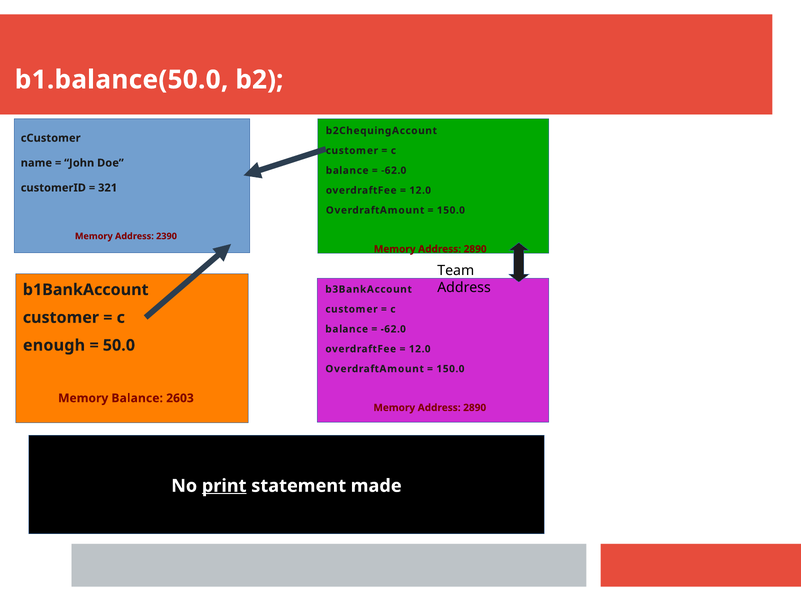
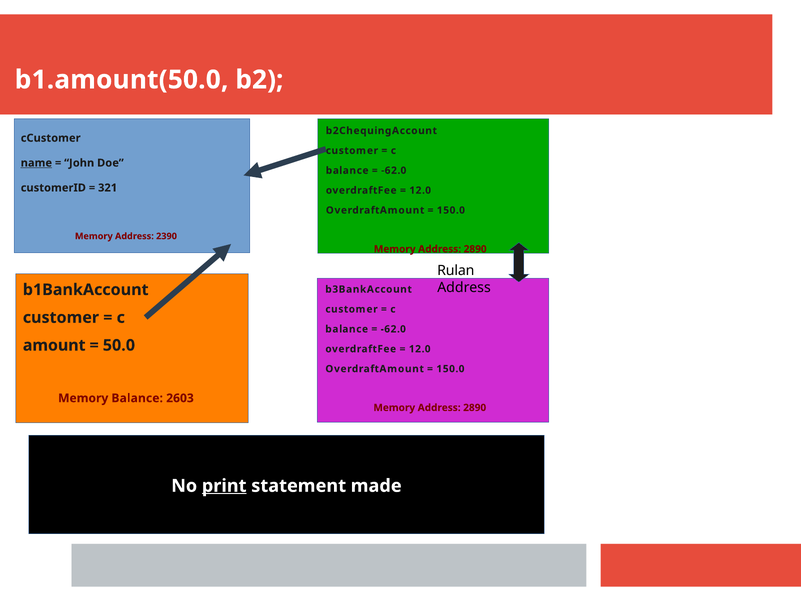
b1.balance(50.0: b1.balance(50.0 -> b1.amount(50.0 (122, 80)
name underline: none -> present (36, 163)
Team: Team -> Rulan (456, 271)
enough: enough -> amount (54, 345)
